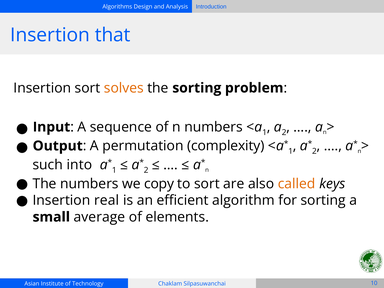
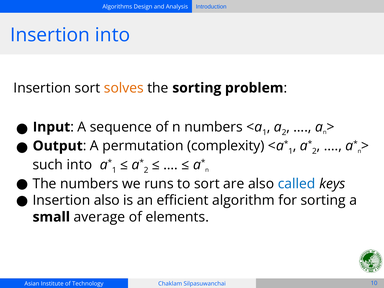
Insertion that: that -> into (113, 35)
copy: copy -> runs (159, 184)
called colour: orange -> blue (297, 184)
Insertion real: real -> also (107, 200)
